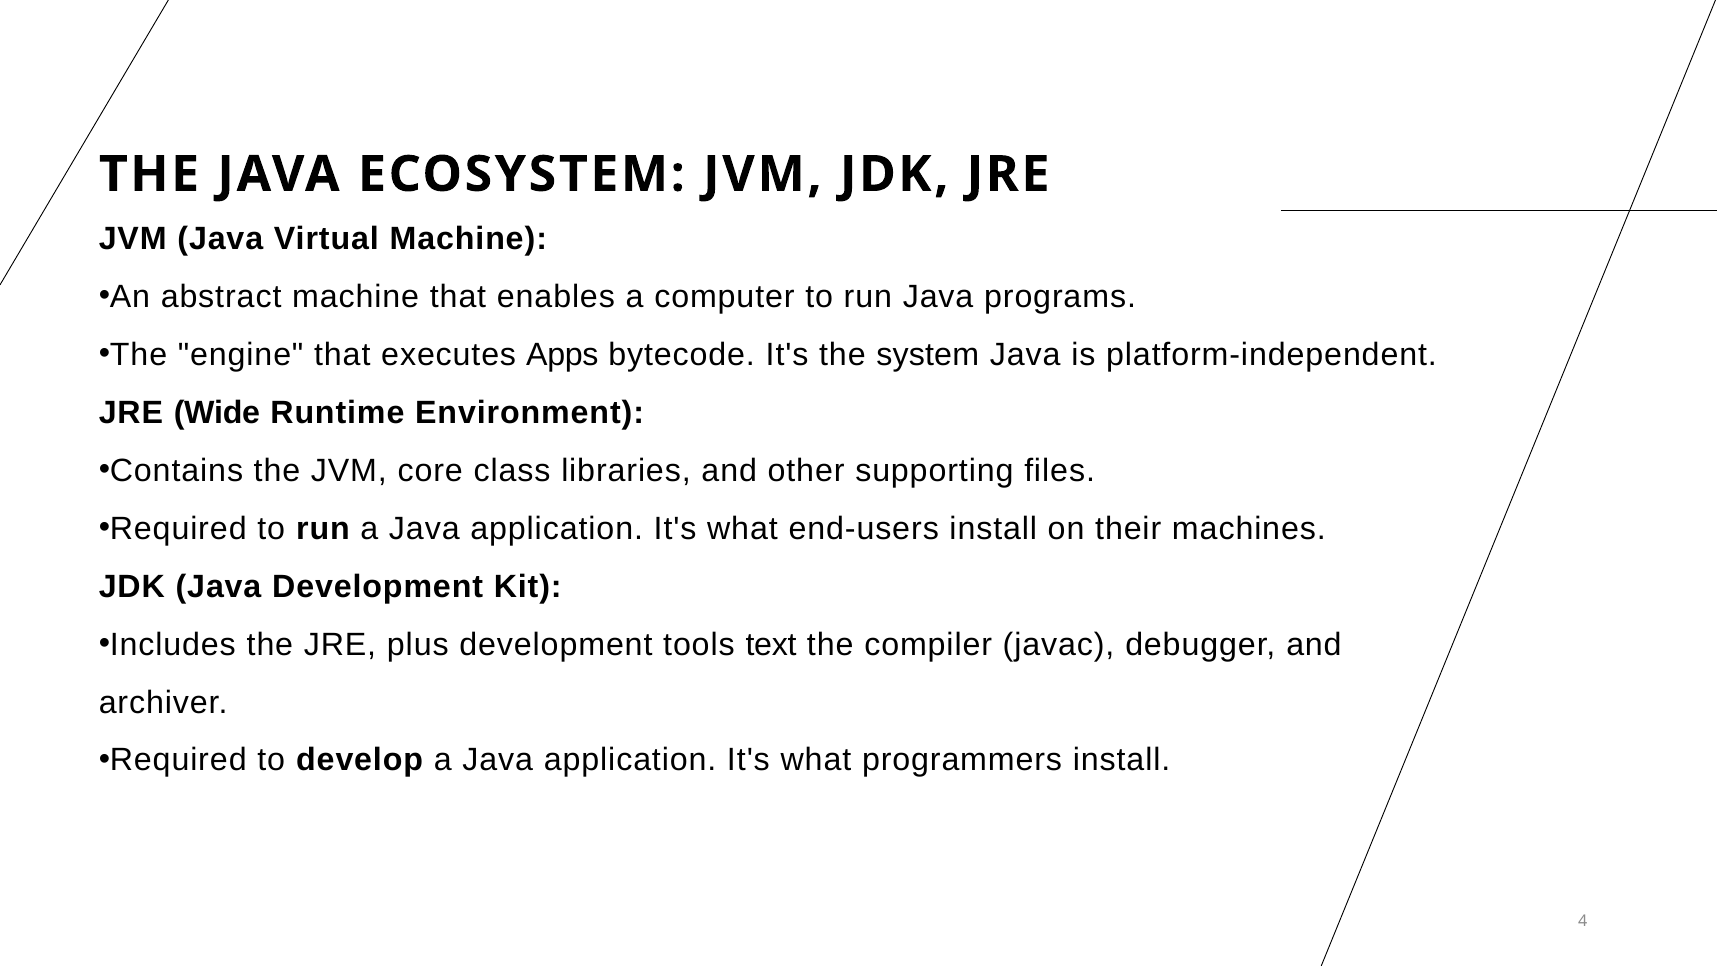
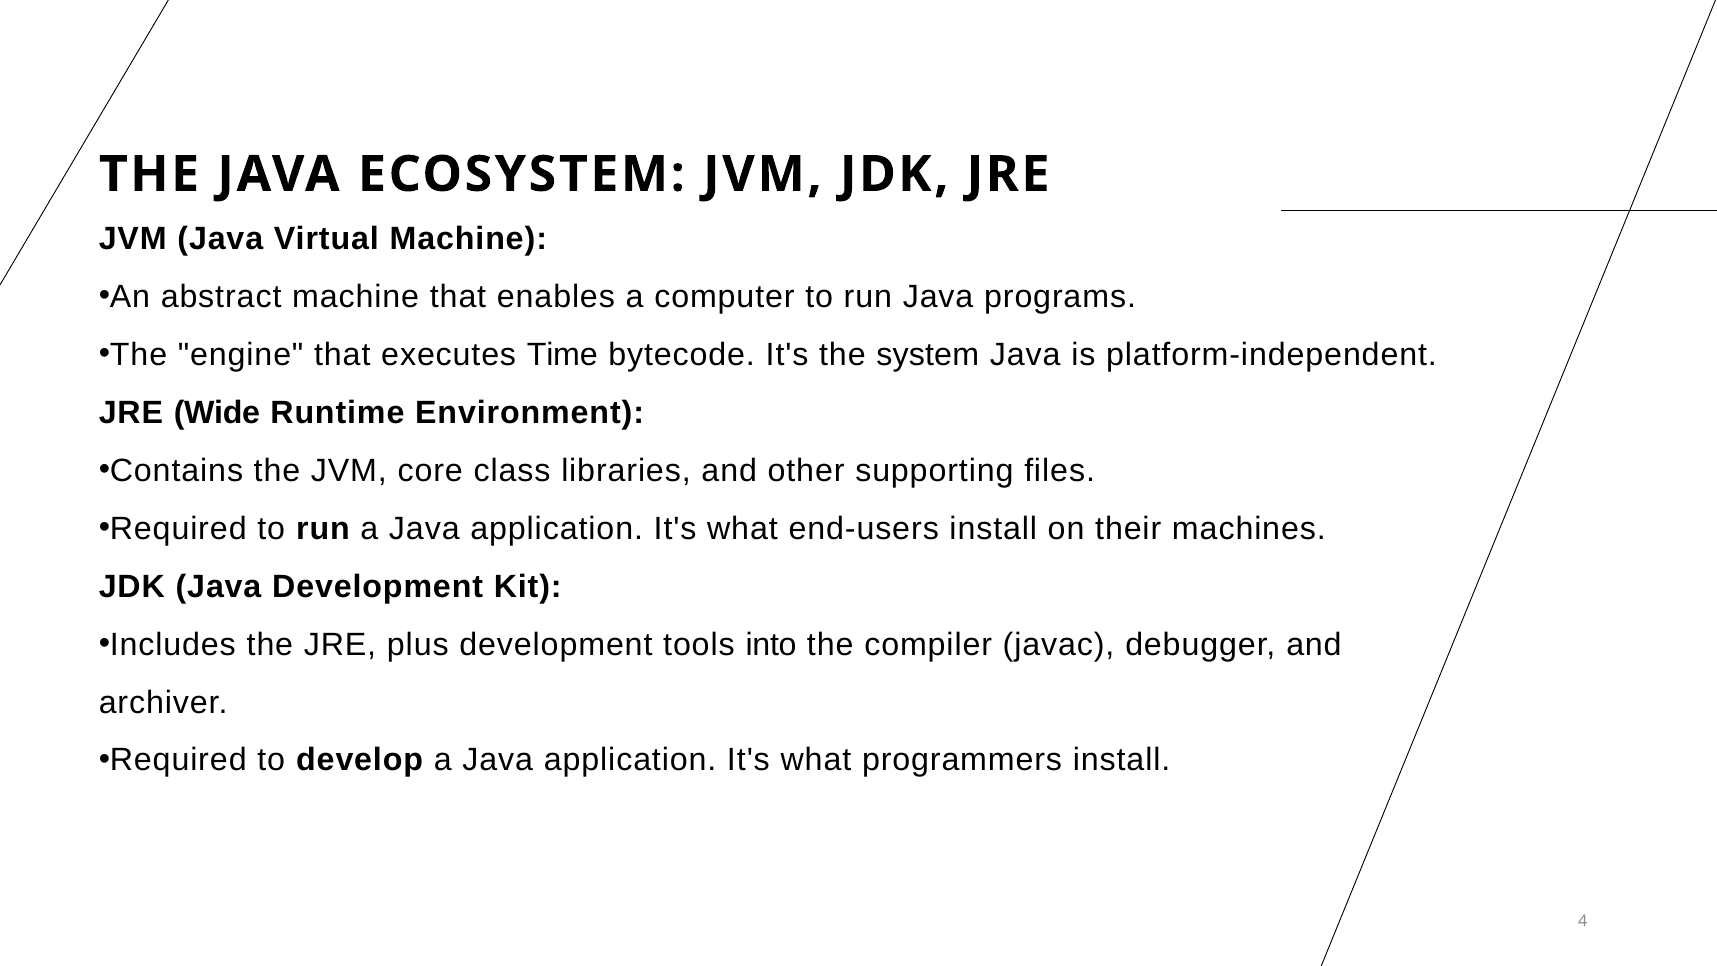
Apps: Apps -> Time (562, 355)
text: text -> into (771, 644)
